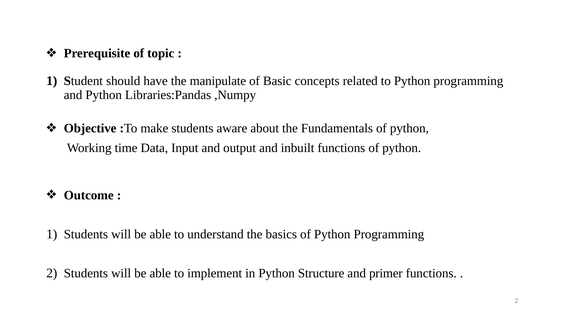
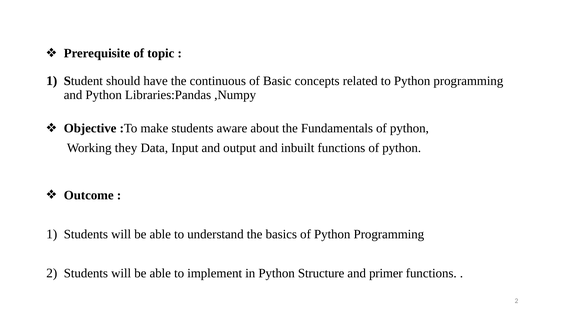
manipulate: manipulate -> continuous (218, 81)
time: time -> they (126, 148)
